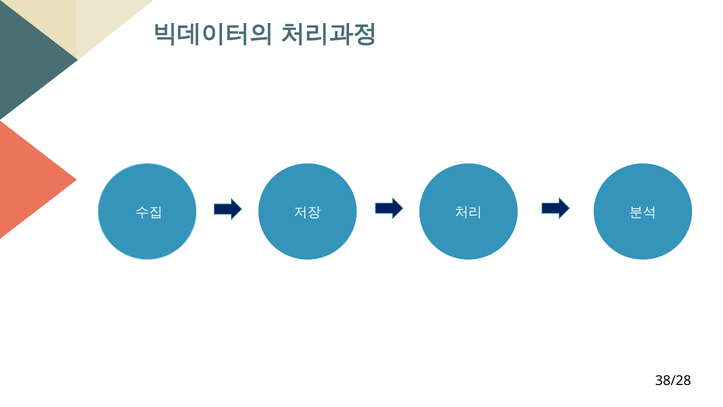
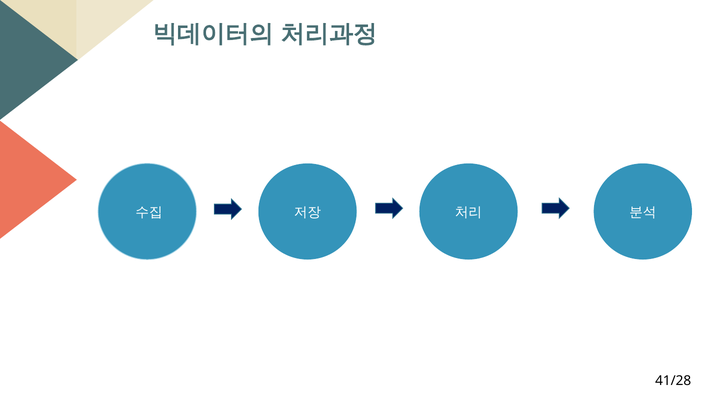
38/28: 38/28 -> 41/28 (673, 381)
